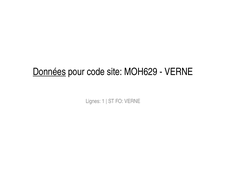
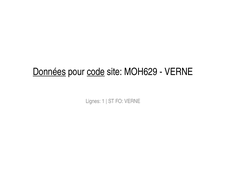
code underline: none -> present (96, 72)
